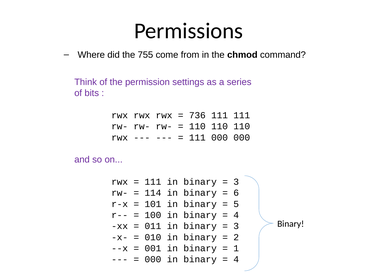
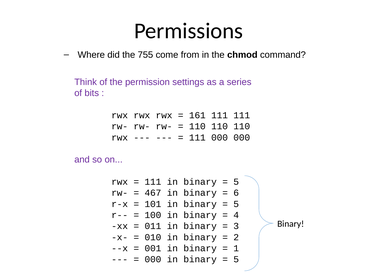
736: 736 -> 161 (197, 116)
3: 3 -> 5 (236, 182)
114: 114 -> 467 (153, 193)
4: 4 -> 5 (236, 260)
